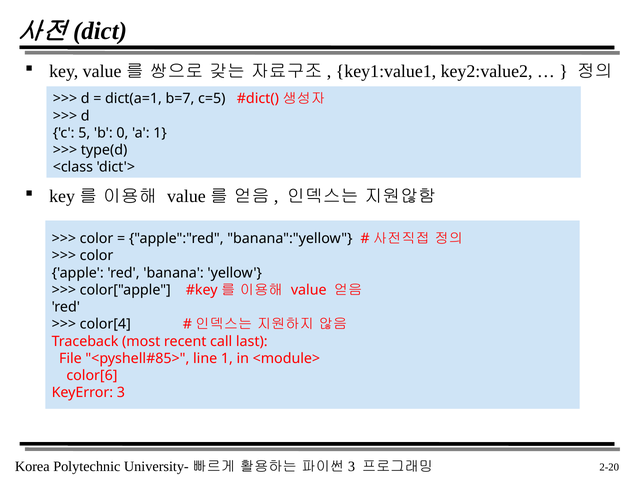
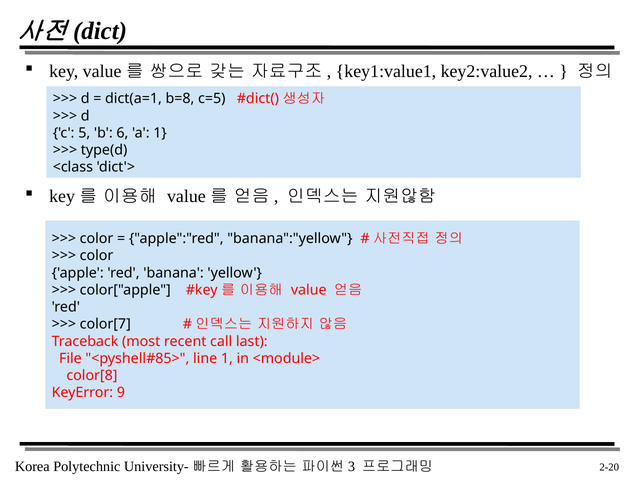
b=7: b=7 -> b=8 (180, 99)
0: 0 -> 6 (122, 133)
color[4: color[4 -> color[7 (105, 324)
color[6: color[6 -> color[8 (92, 376)
3: 3 -> 9 (121, 393)
